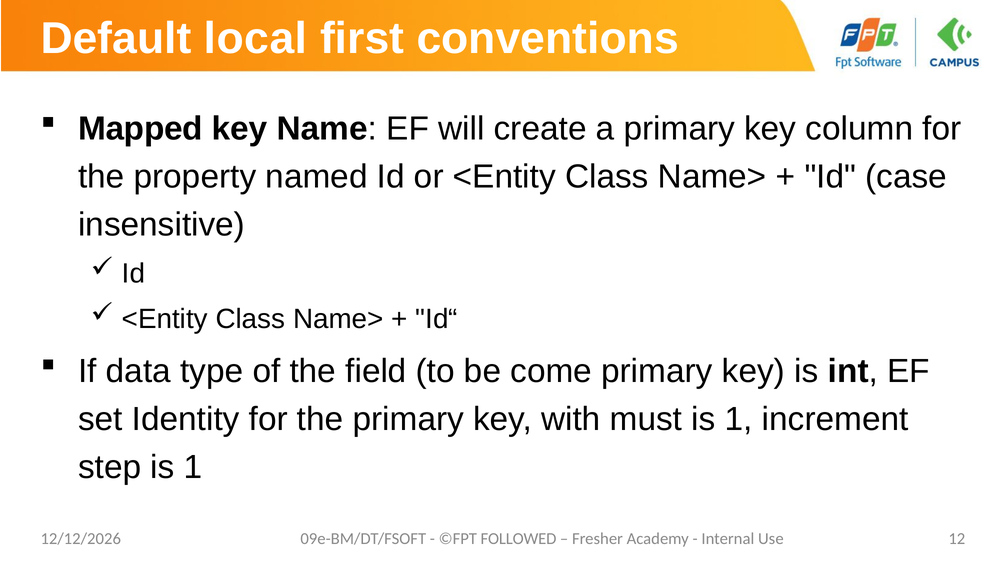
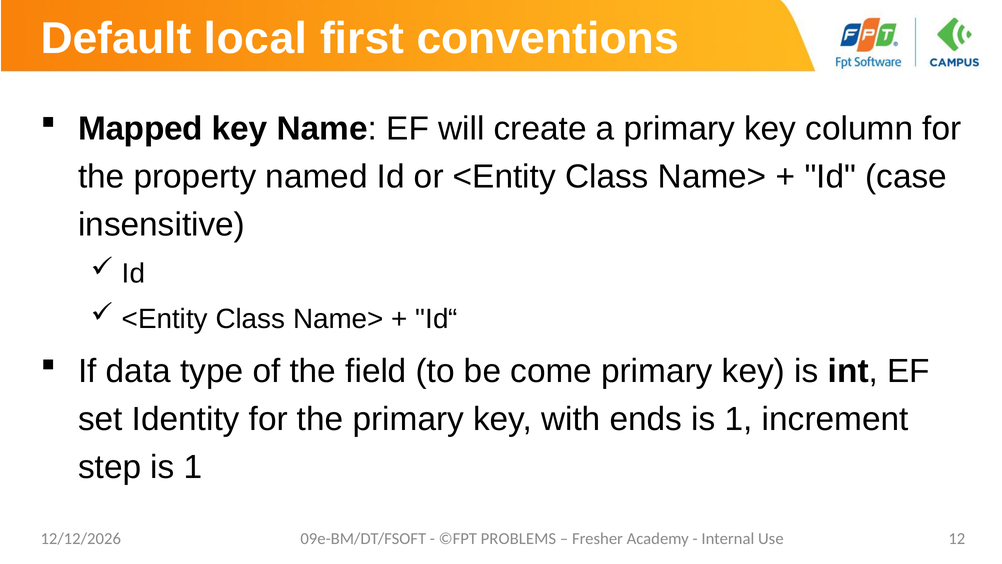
must: must -> ends (646, 419)
FOLLOWED: FOLLOWED -> PROBLEMS (518, 538)
